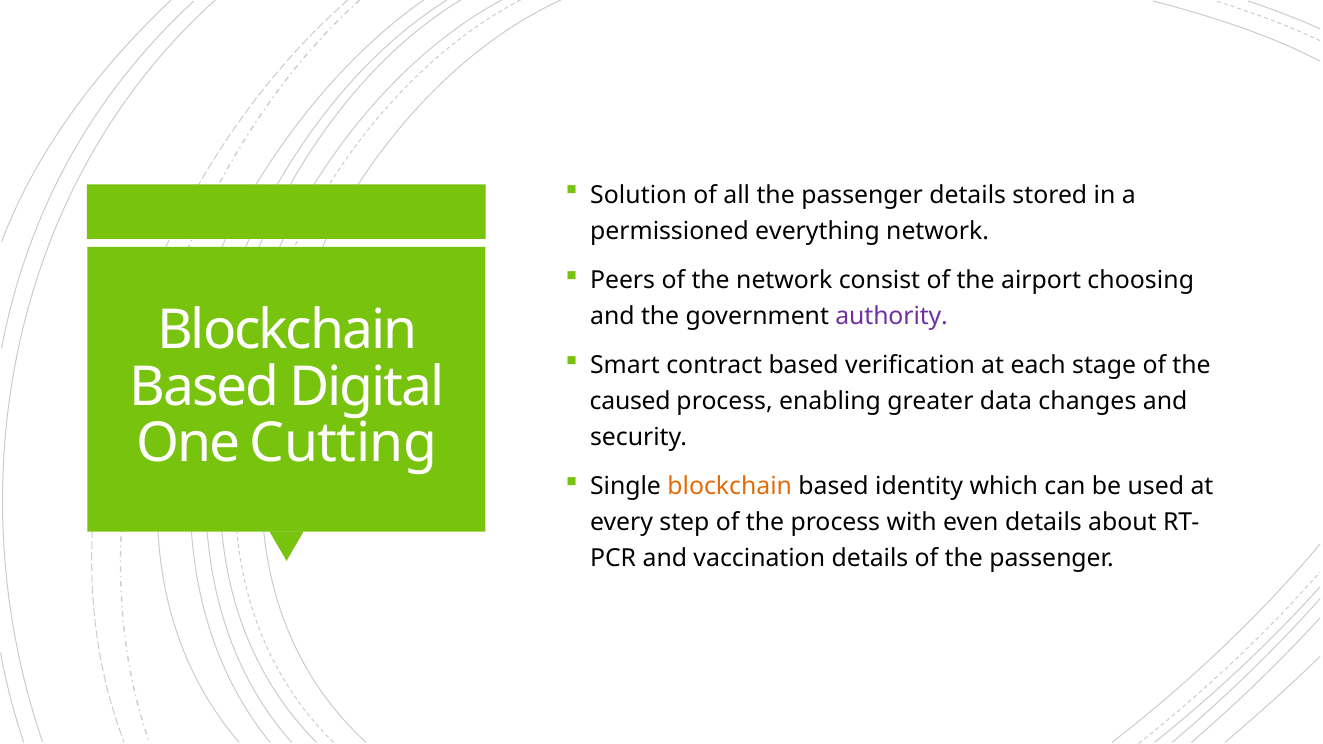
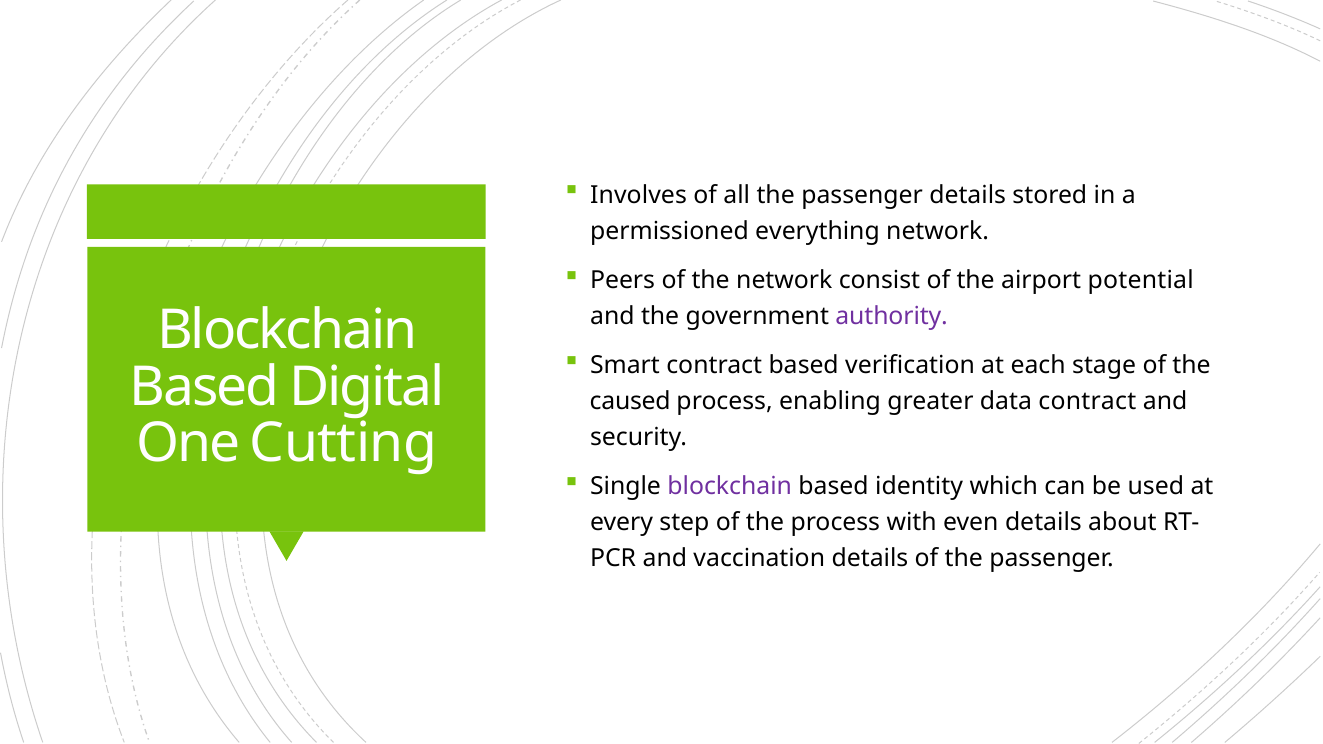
Solution: Solution -> Involves (639, 195)
choosing: choosing -> potential (1141, 280)
data changes: changes -> contract (1087, 401)
blockchain colour: orange -> purple (730, 487)
